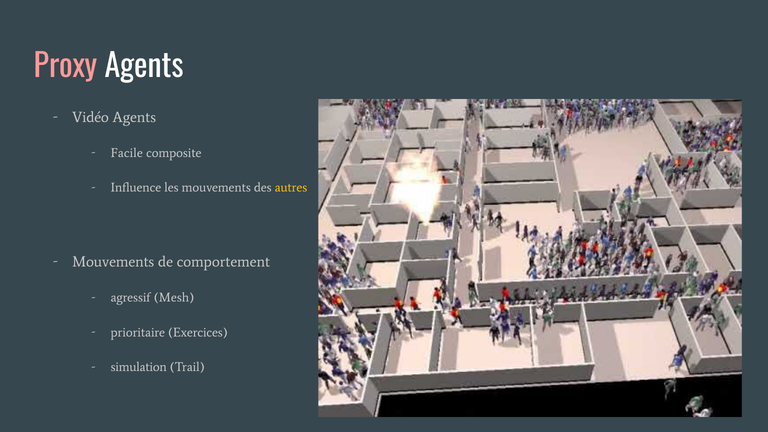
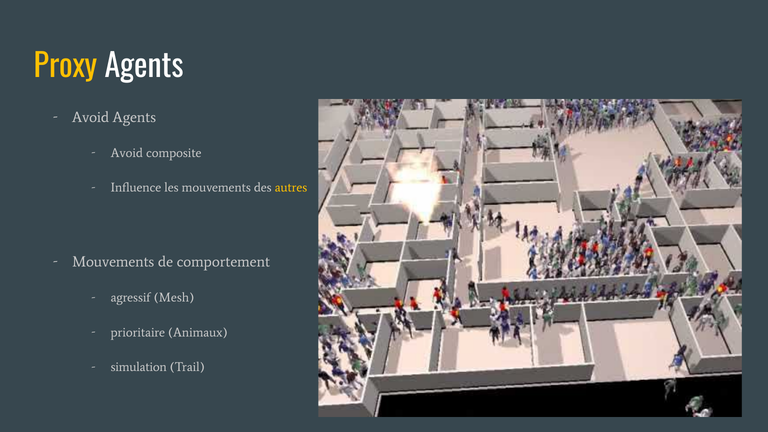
Proxy colour: pink -> yellow (66, 66)
Vidéo: Vidéo -> Avoid (91, 117)
Facile: Facile -> Avoid (127, 153)
Exercices: Exercices -> Animaux (198, 332)
